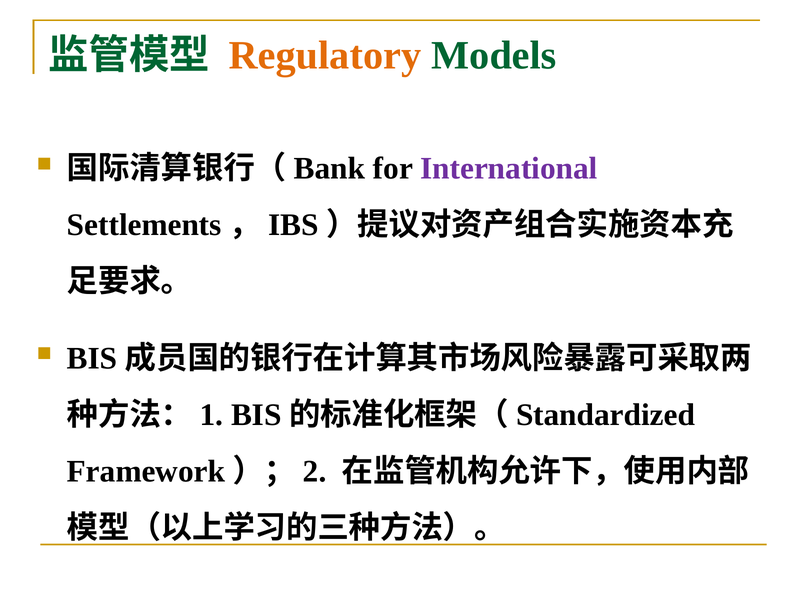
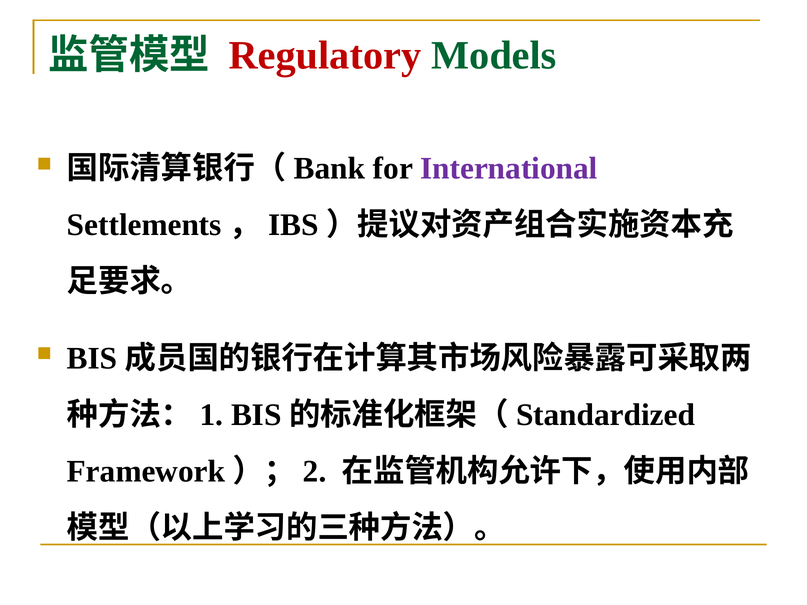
Regulatory colour: orange -> red (325, 56)
